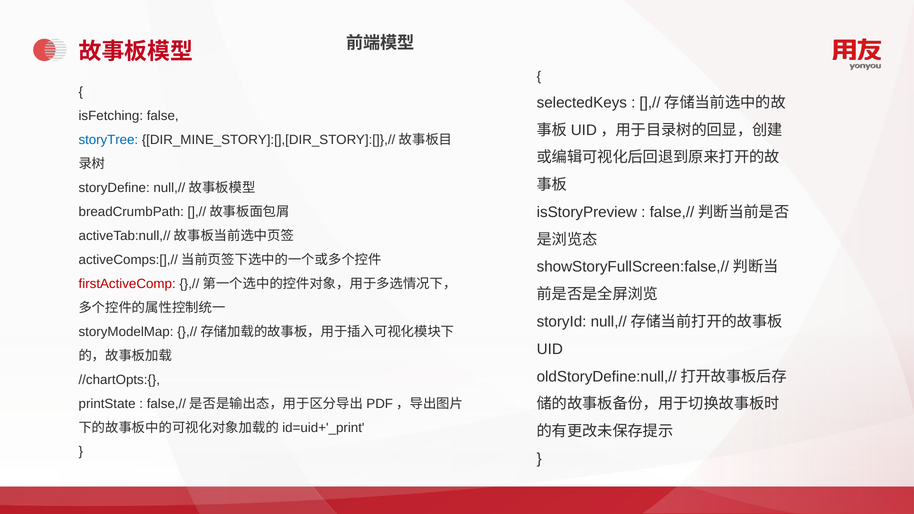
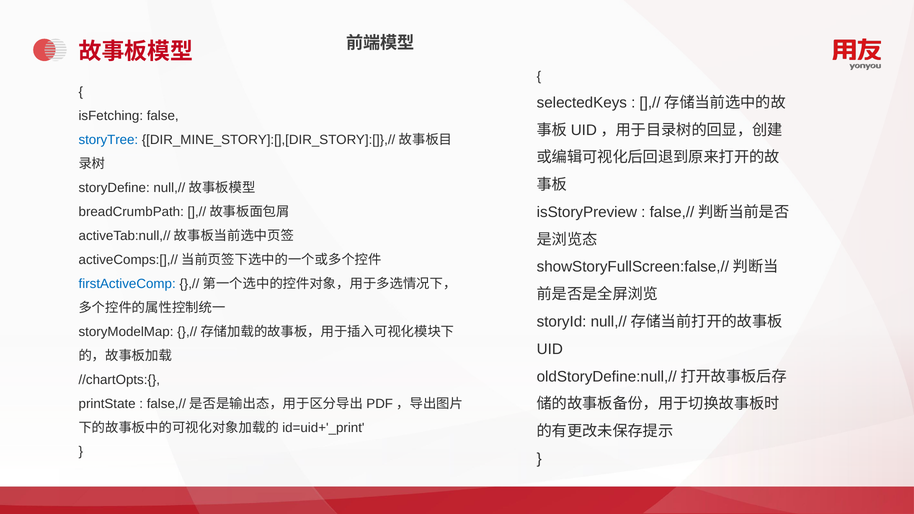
firstActiveComp colour: red -> blue (127, 284)
